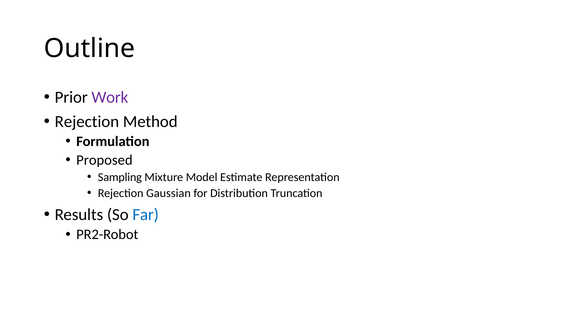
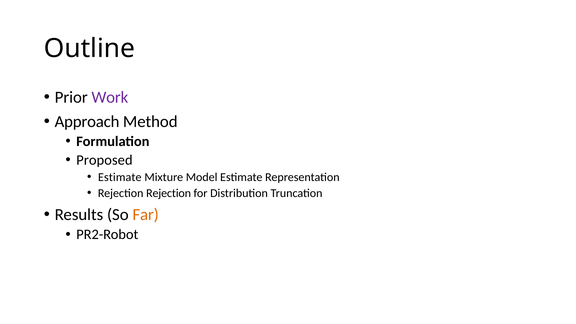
Rejection: Rejection -> Approach (87, 122)
Sampling: Sampling -> Estimate (120, 177)
Rejection Gaussian: Gaussian -> Rejection (169, 193)
Far colour: blue -> orange (146, 215)
